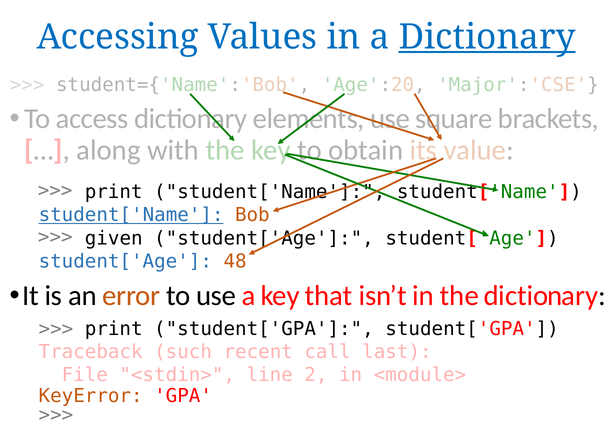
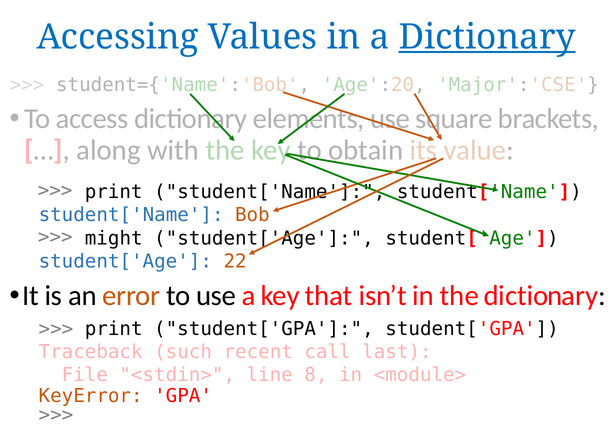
student['Name underline: present -> none (131, 215)
given: given -> might (114, 238)
48: 48 -> 22 (235, 261)
2: 2 -> 8 (316, 375)
